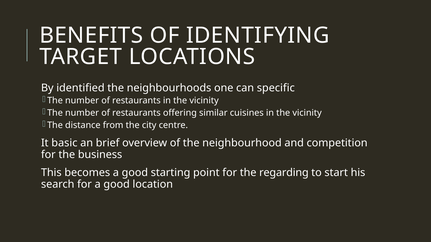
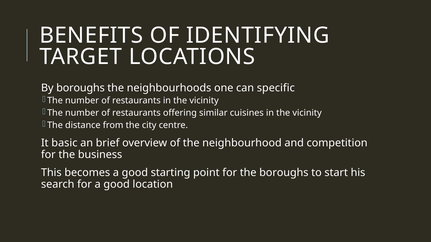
By identified: identified -> boroughs (81, 88)
the regarding: regarding -> boroughs (284, 173)
